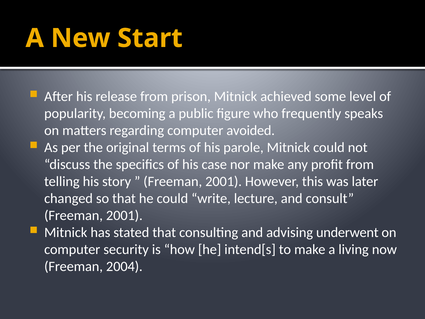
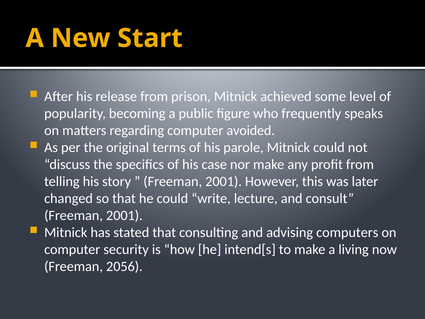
underwent: underwent -> computers (347, 232)
2004: 2004 -> 2056 (124, 266)
